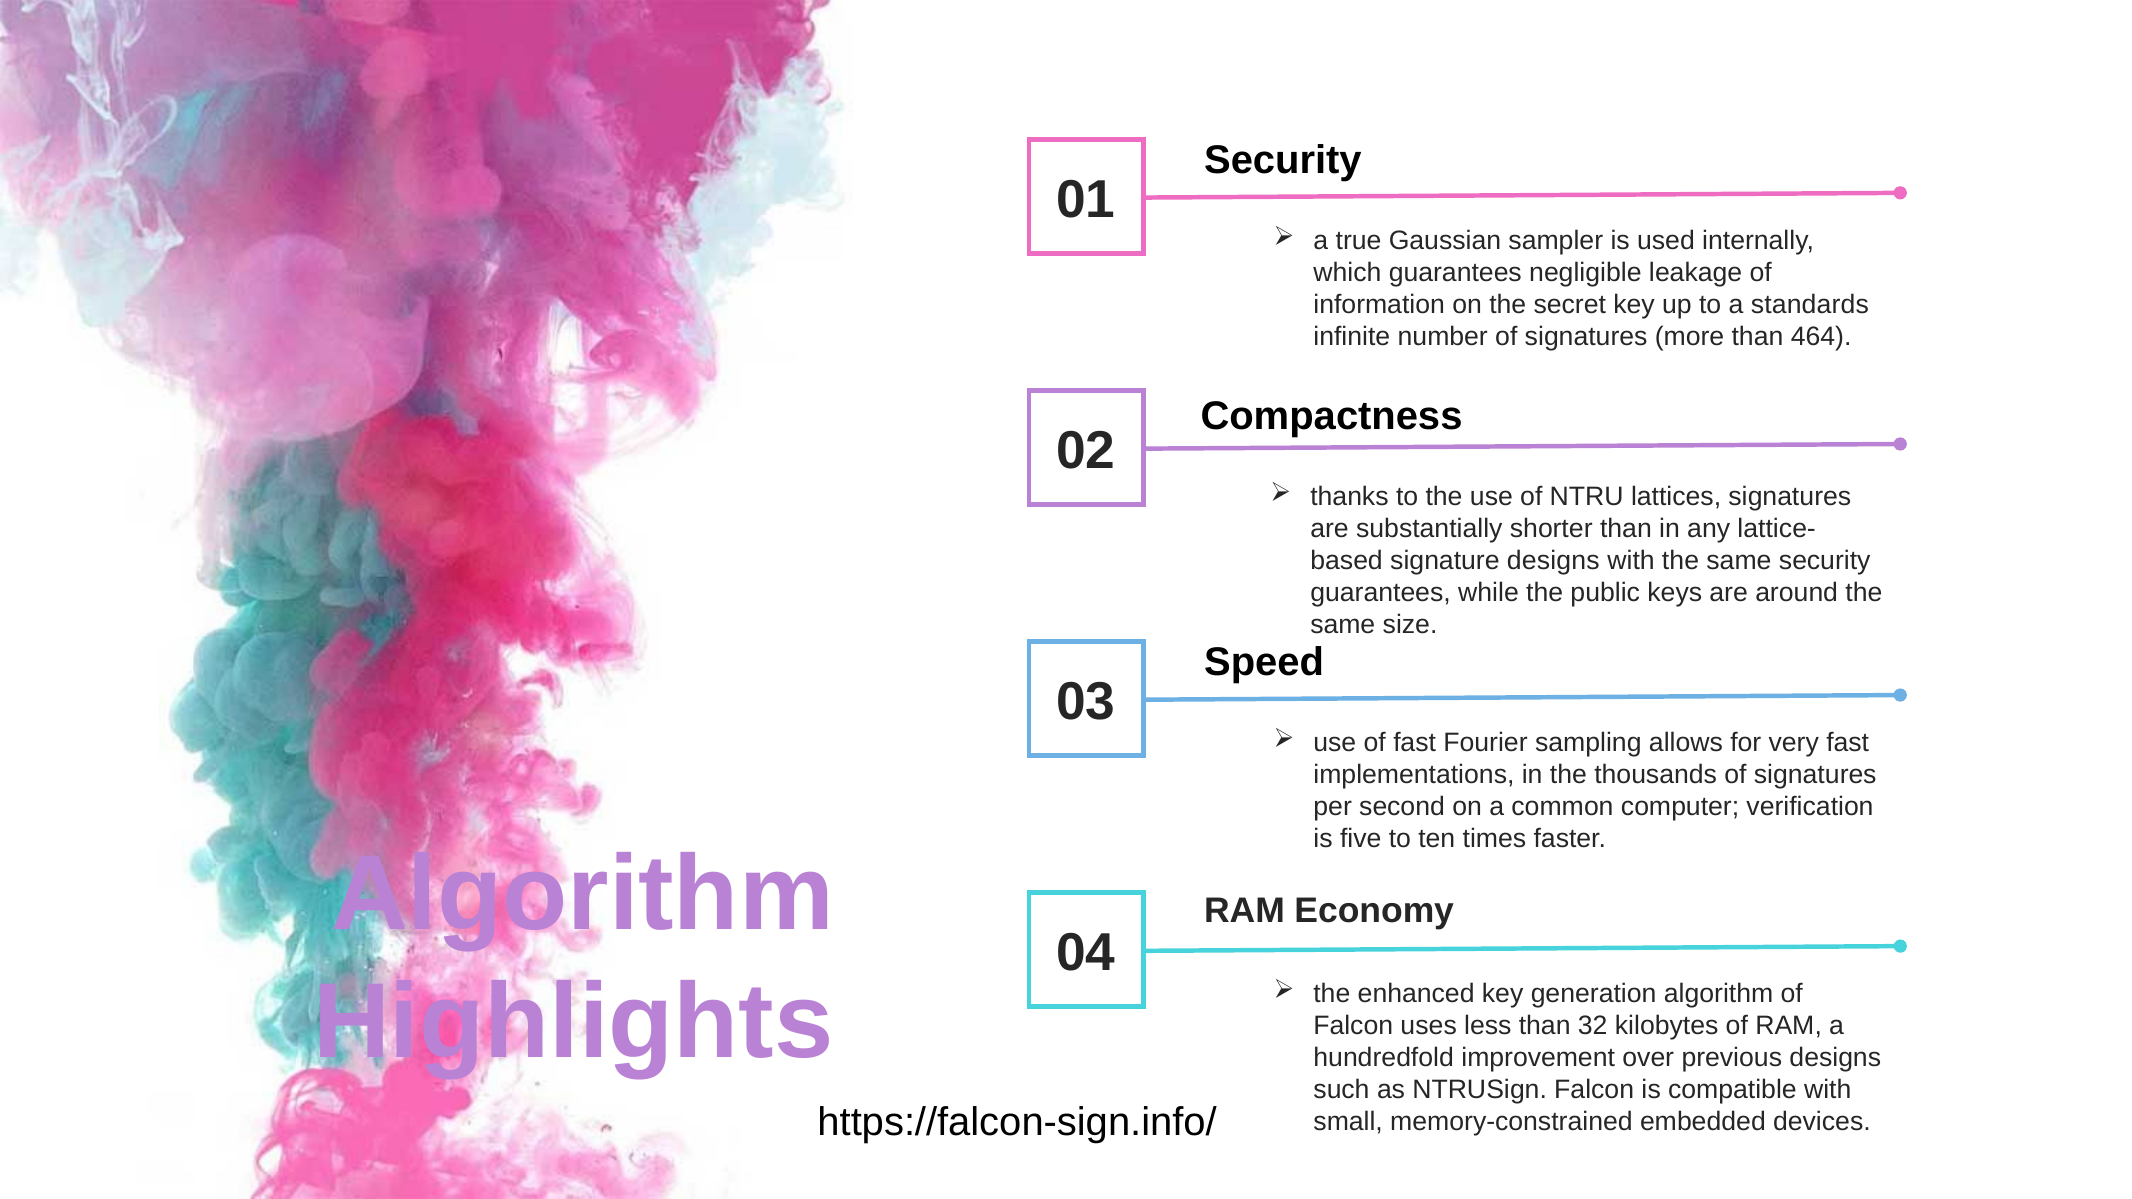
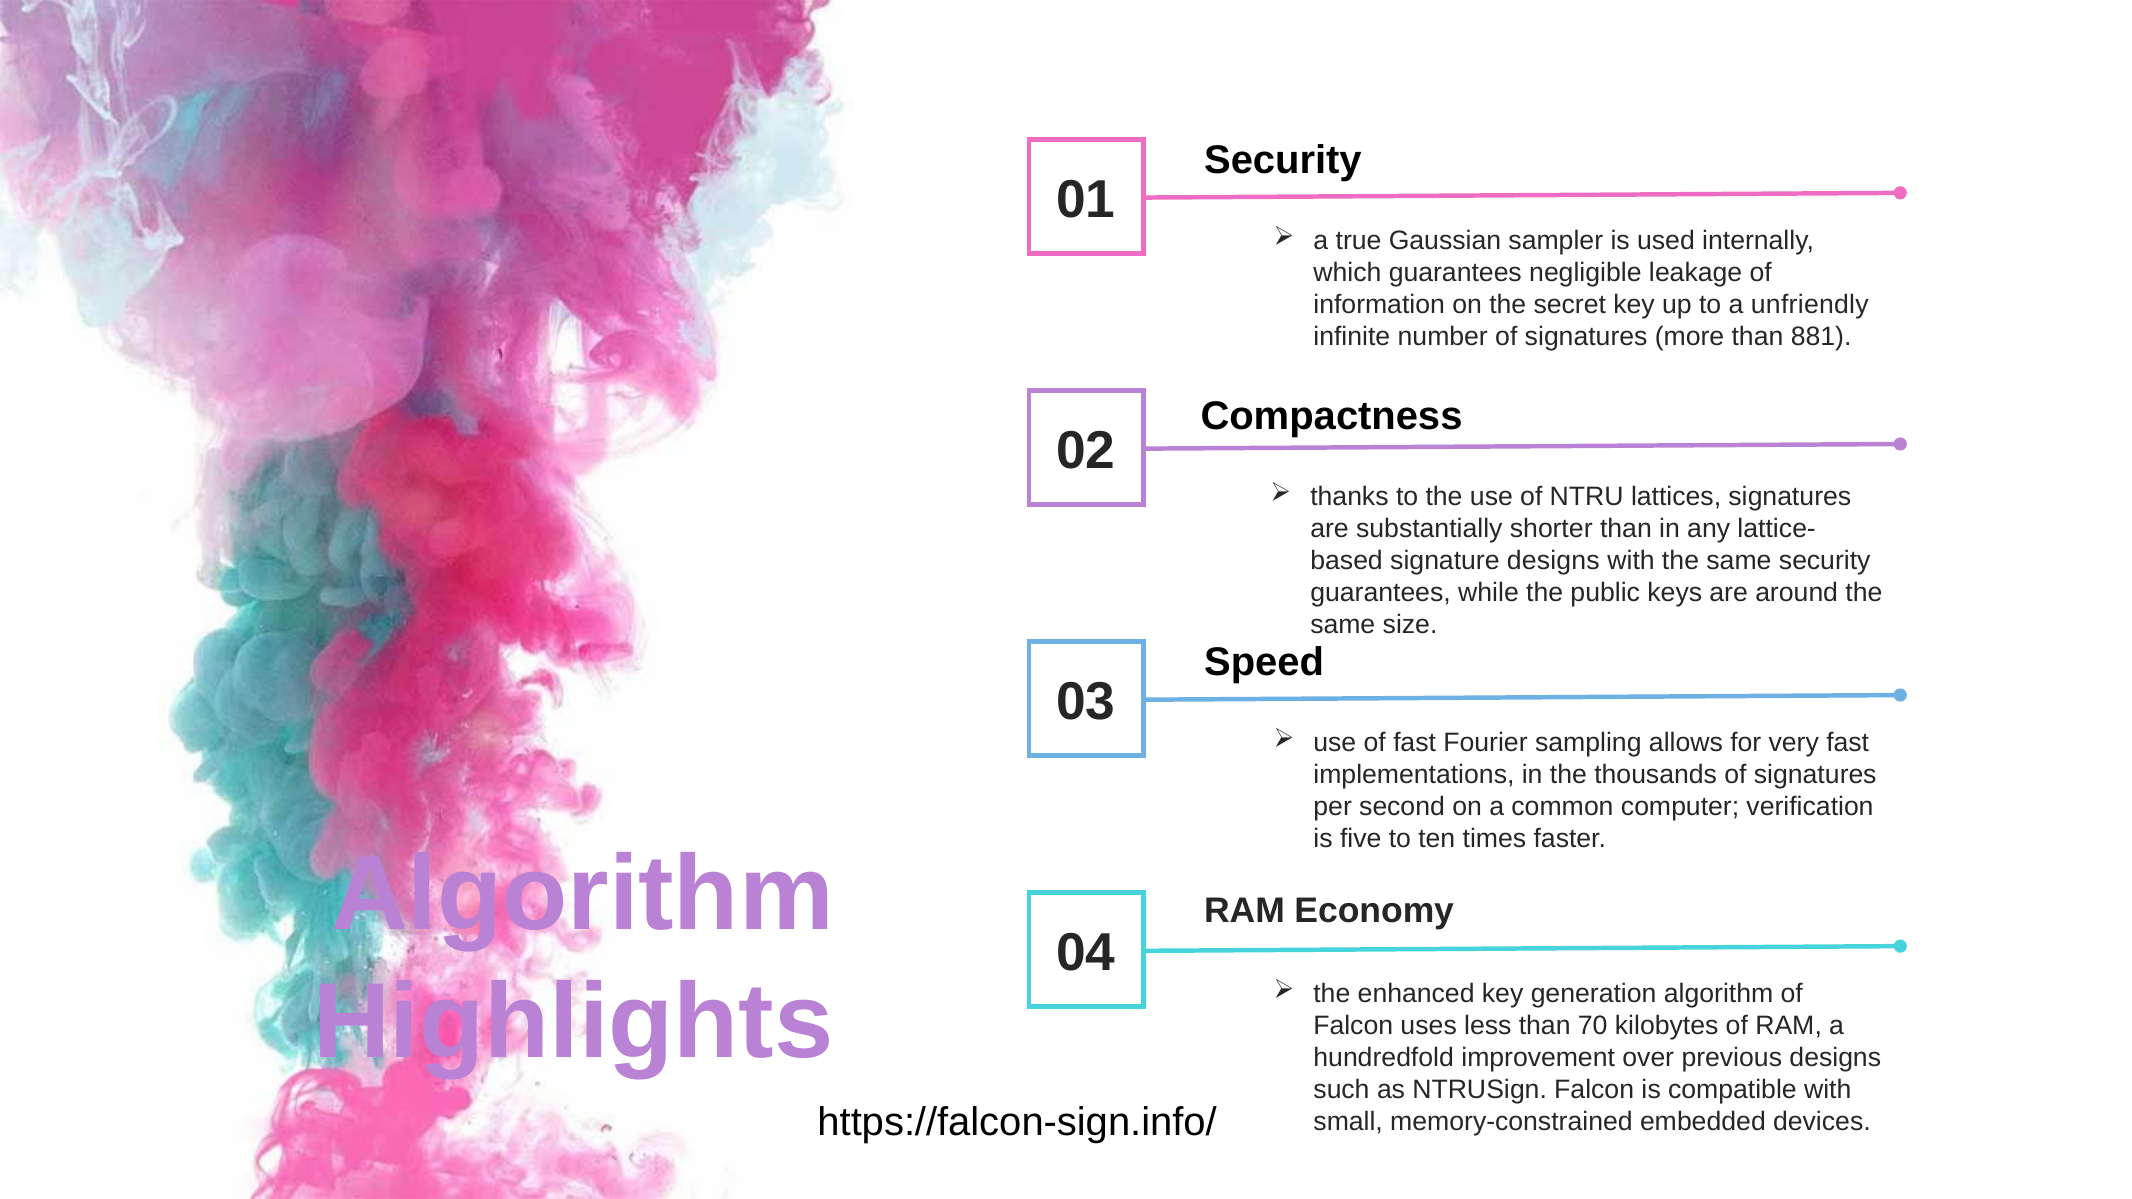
standards: standards -> unfriendly (1810, 305)
464: 464 -> 881 (1821, 337)
32: 32 -> 70 (1593, 1026)
